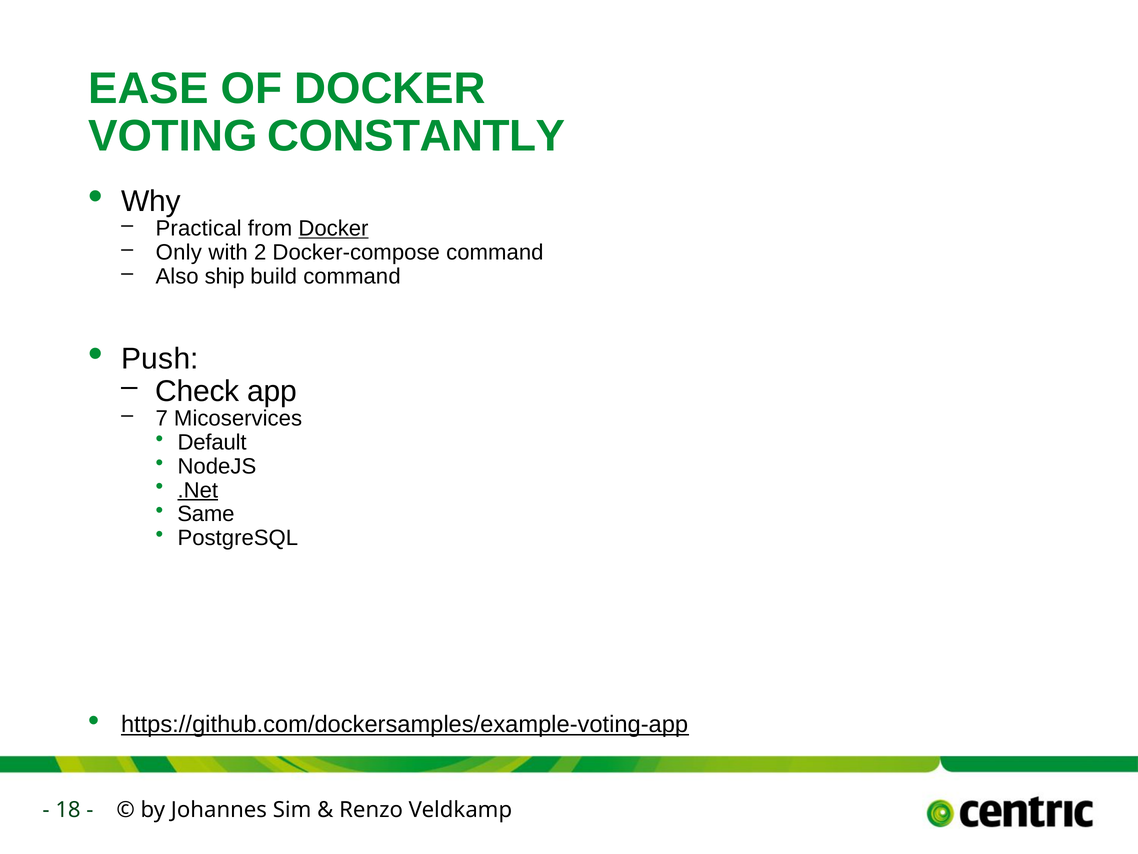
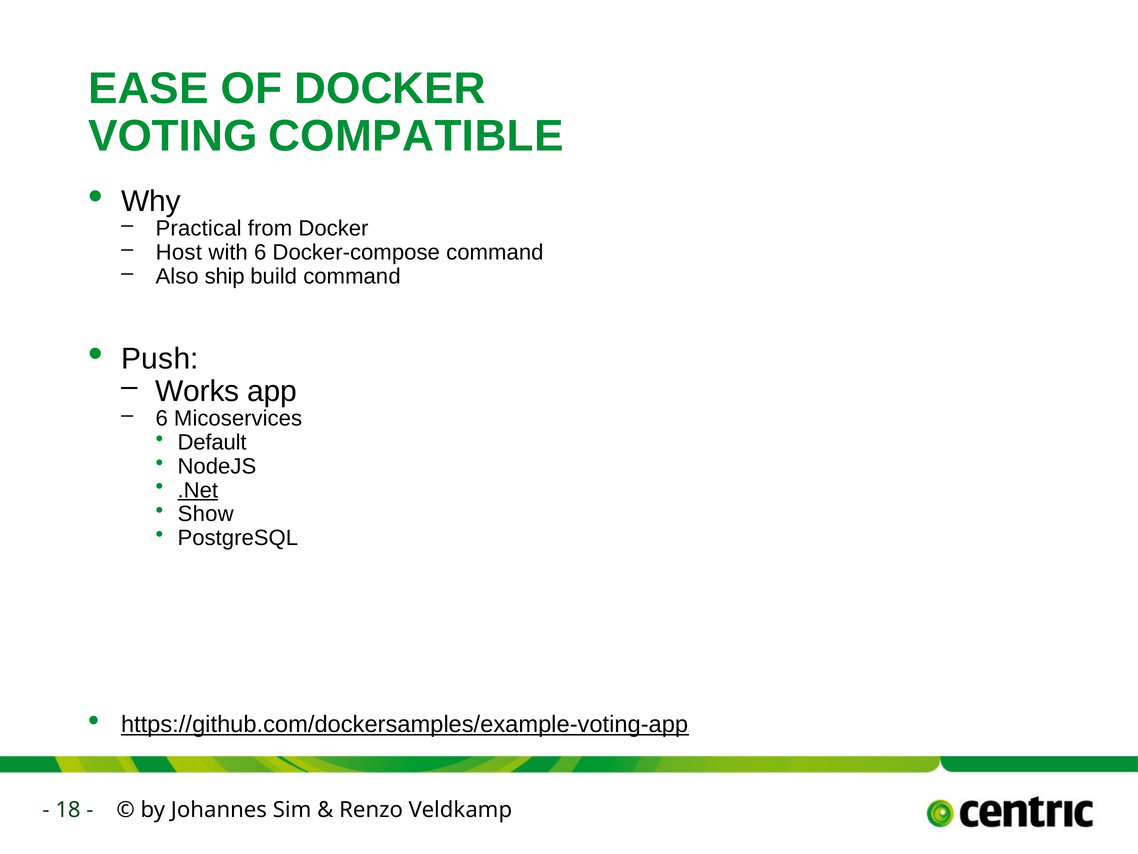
CONSTANTLY: CONSTANTLY -> COMPATIBLE (416, 136)
Docker underline: present -> none (333, 228)
Only: Only -> Host (179, 252)
with 2: 2 -> 6 (260, 252)
Check: Check -> Works (197, 391)
7: 7 -> 6 (162, 418)
Same: Same -> Show (206, 514)
